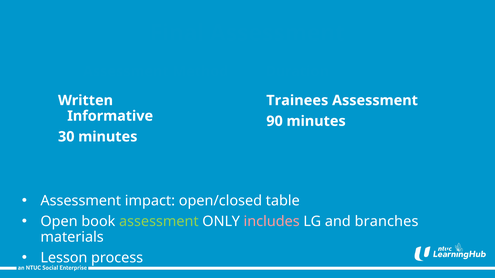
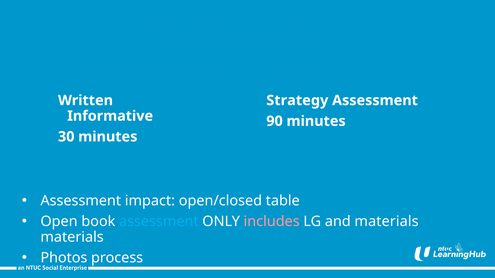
Trainees: Trainees -> Strategy (297, 101)
assessment colour: light green -> light blue (159, 222)
and branches: branches -> materials (387, 222)
Lesson: Lesson -> Photos (64, 258)
